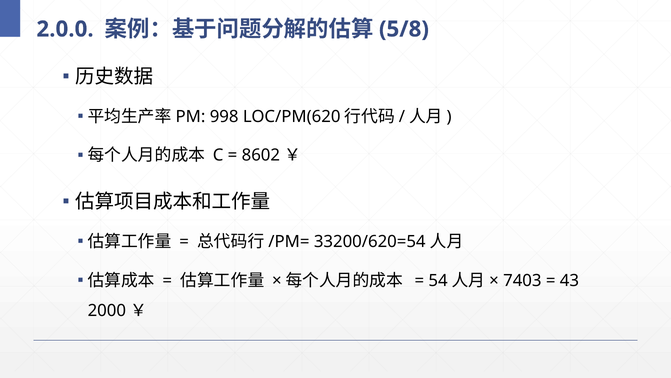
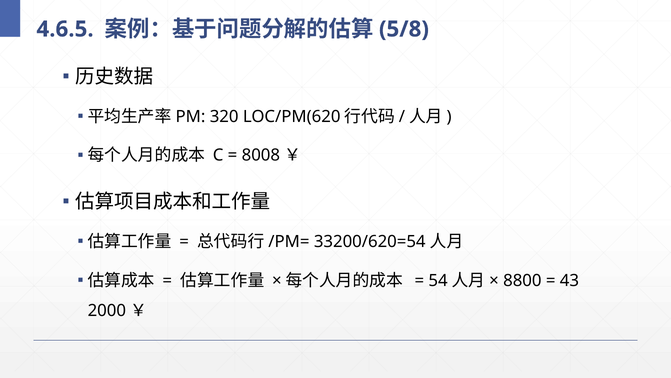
2.0.0: 2.0.0 -> 4.6.5 (65, 29)
998: 998 -> 320 (224, 117)
8602: 8602 -> 8008 (261, 155)
7403: 7403 -> 8800 (522, 280)
